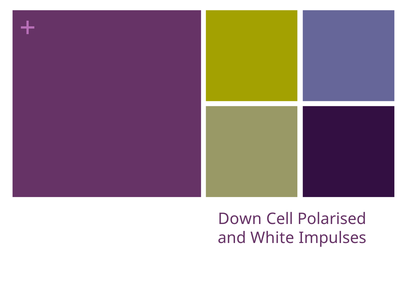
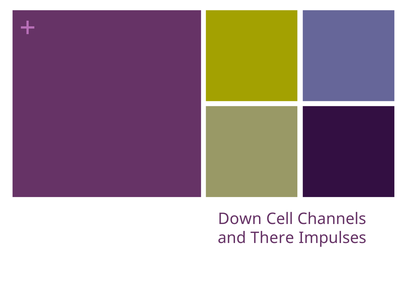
Polarised: Polarised -> Channels (332, 218)
White: White -> There (272, 237)
